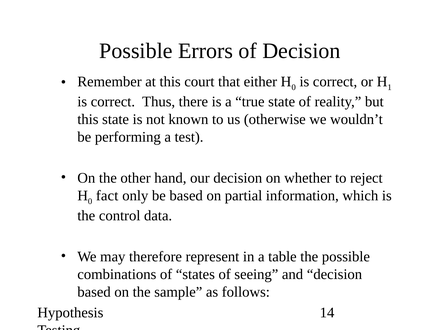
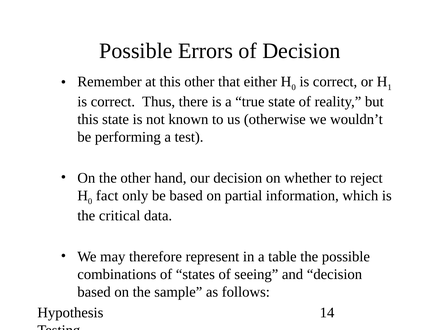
this court: court -> other (199, 82)
control: control -> critical (120, 216)
